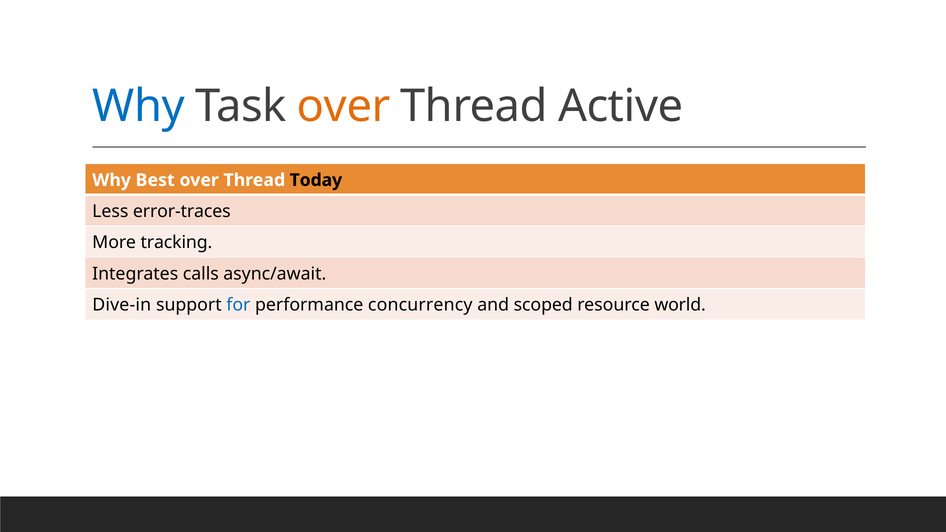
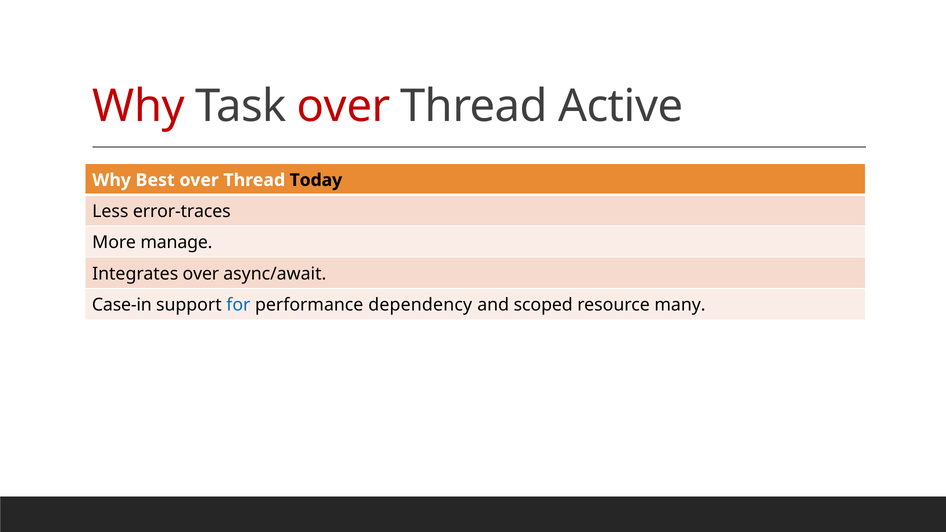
Why colour: blue -> red (139, 106)
over colour: orange -> red (344, 106)
tracking: tracking -> manage (176, 243)
Integrates calls: calls -> over (201, 274)
Dive-in: Dive-in -> Case-in (122, 305)
concurrency: concurrency -> dependency (420, 305)
world: world -> many (680, 305)
